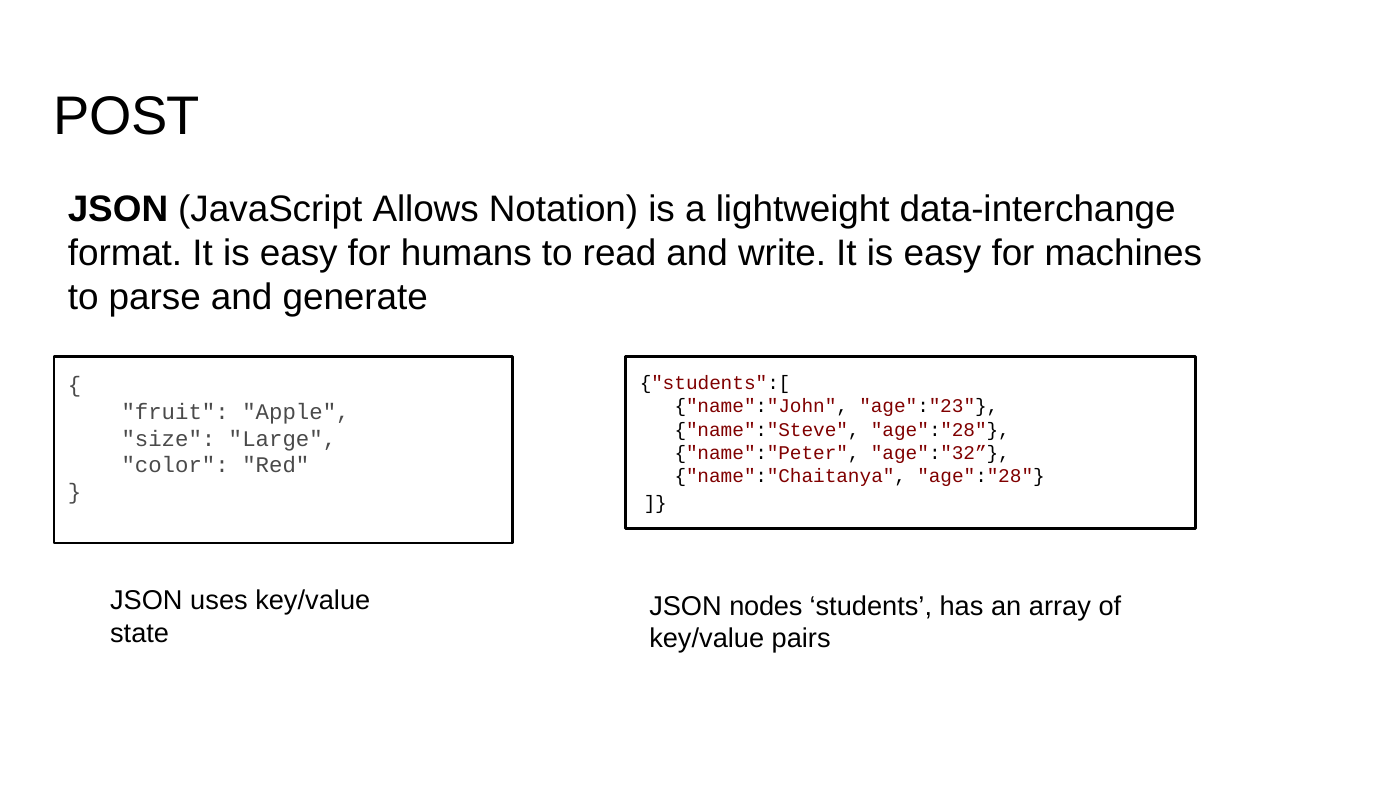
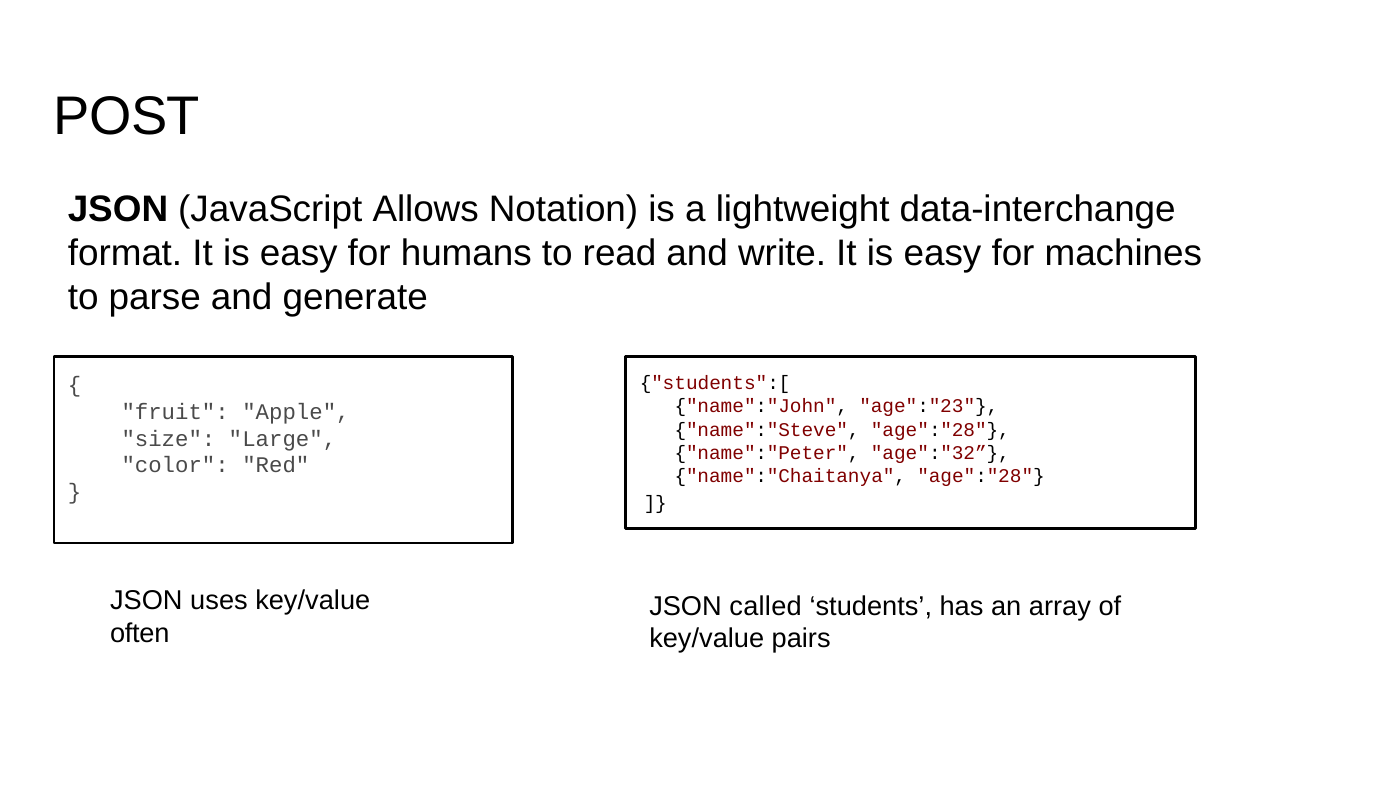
nodes: nodes -> called (766, 607)
state: state -> often (140, 634)
